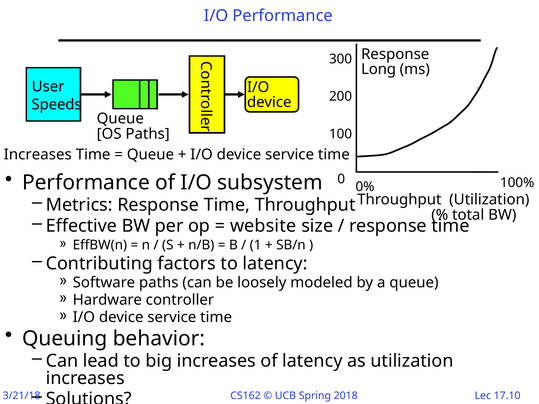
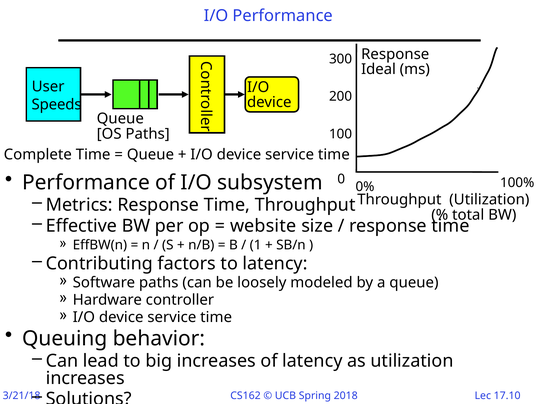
Long: Long -> Ideal (379, 69)
Increases: Increases -> Complete (38, 155)
